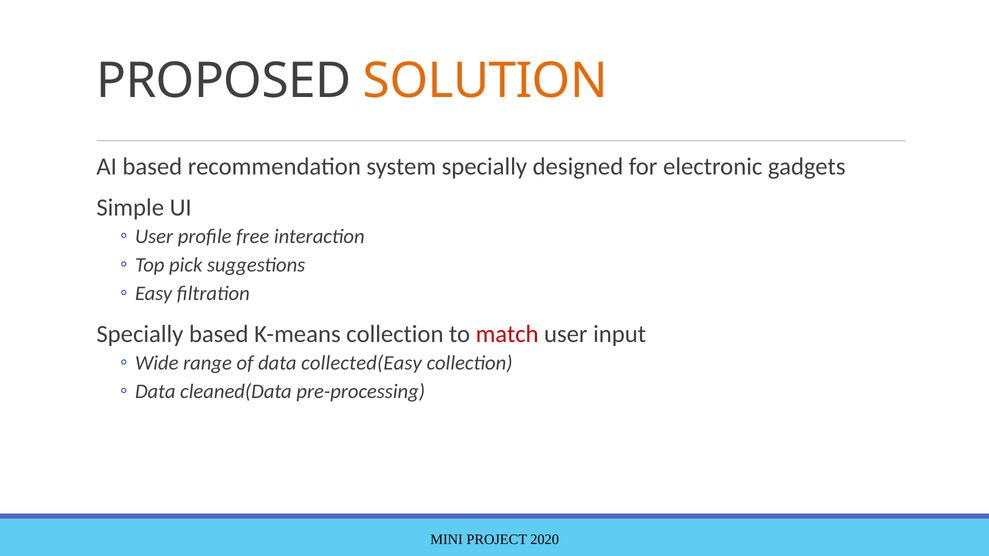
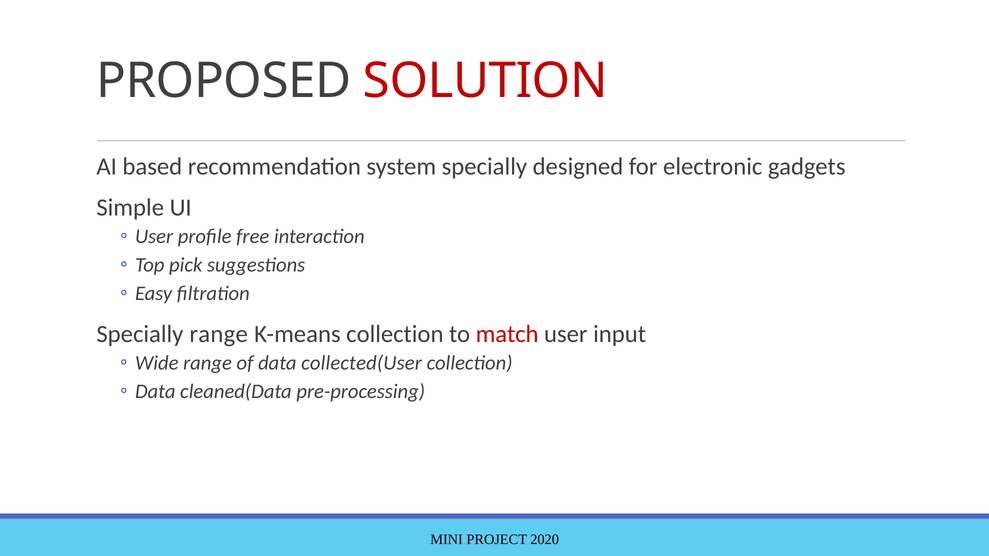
SOLUTION colour: orange -> red (485, 81)
Specially based: based -> range (219, 334)
collected(Easy: collected(Easy -> collected(User (362, 363)
